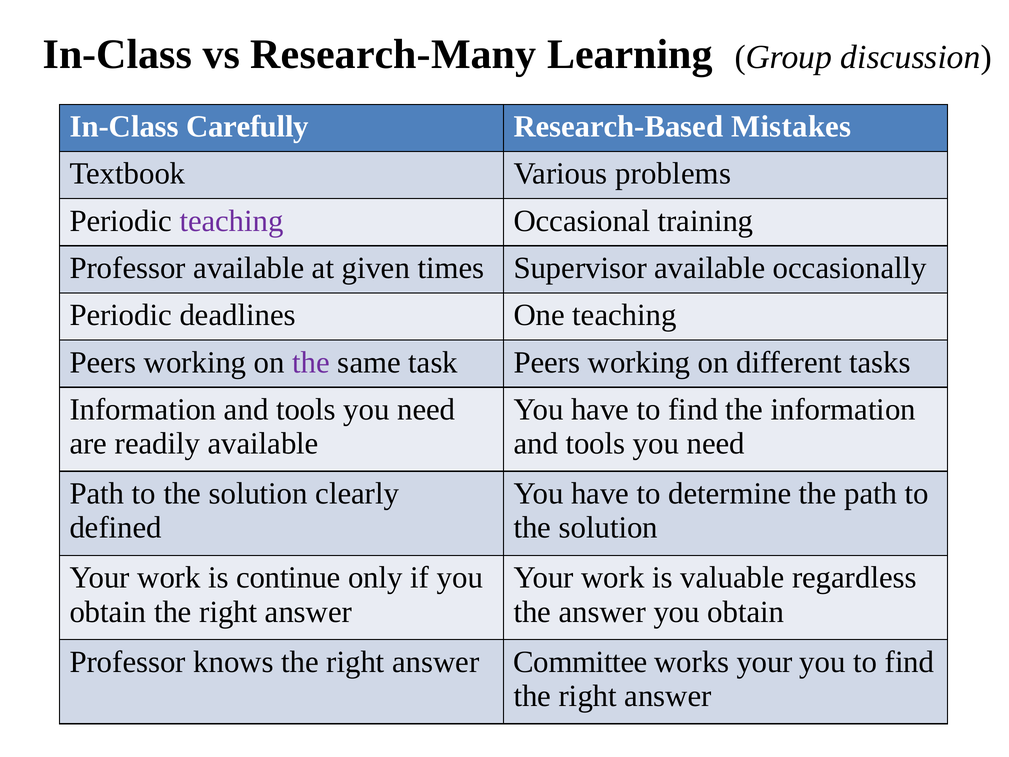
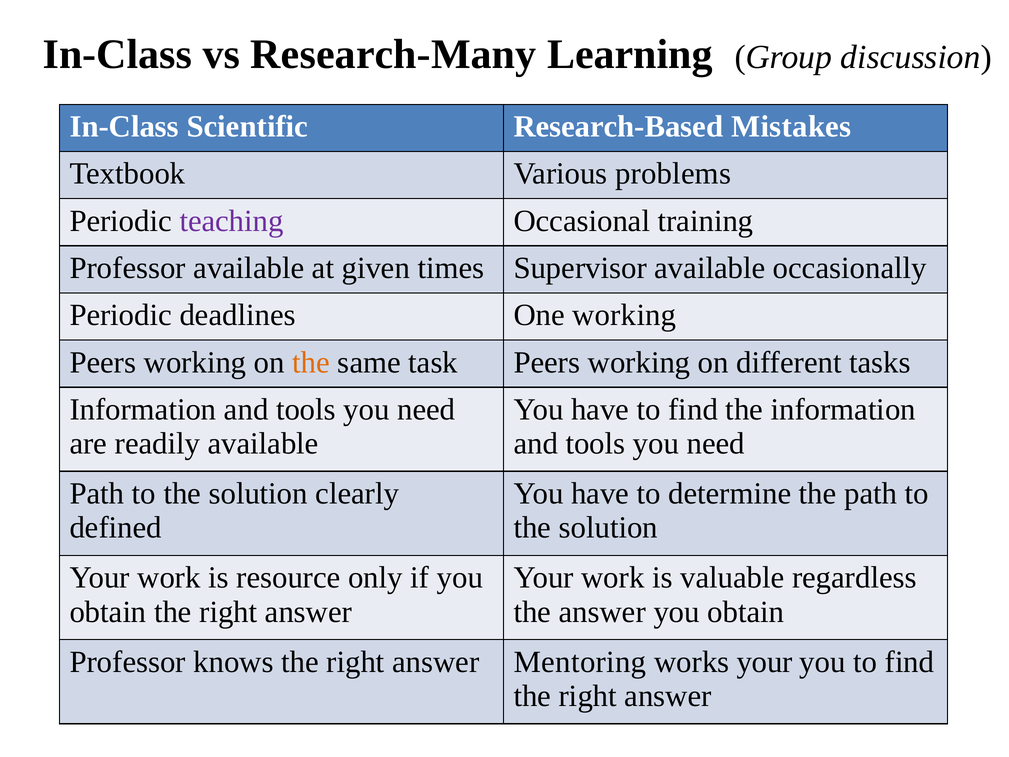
Carefully: Carefully -> Scientific (247, 127)
One teaching: teaching -> working (624, 315)
the colour: purple -> orange (311, 362)
continue: continue -> resource (288, 578)
Committee: Committee -> Mentoring (580, 662)
